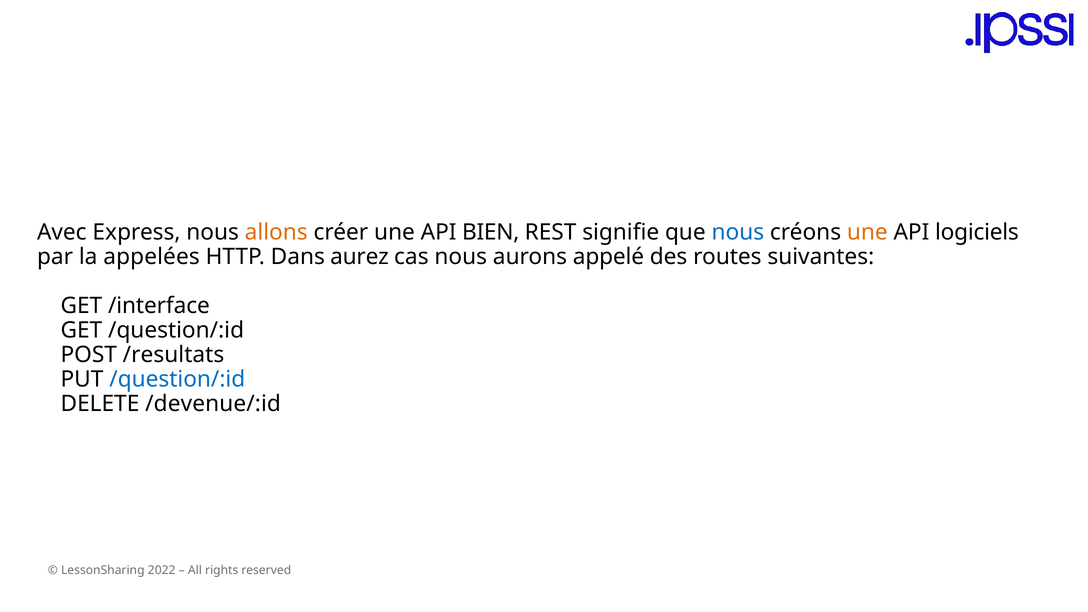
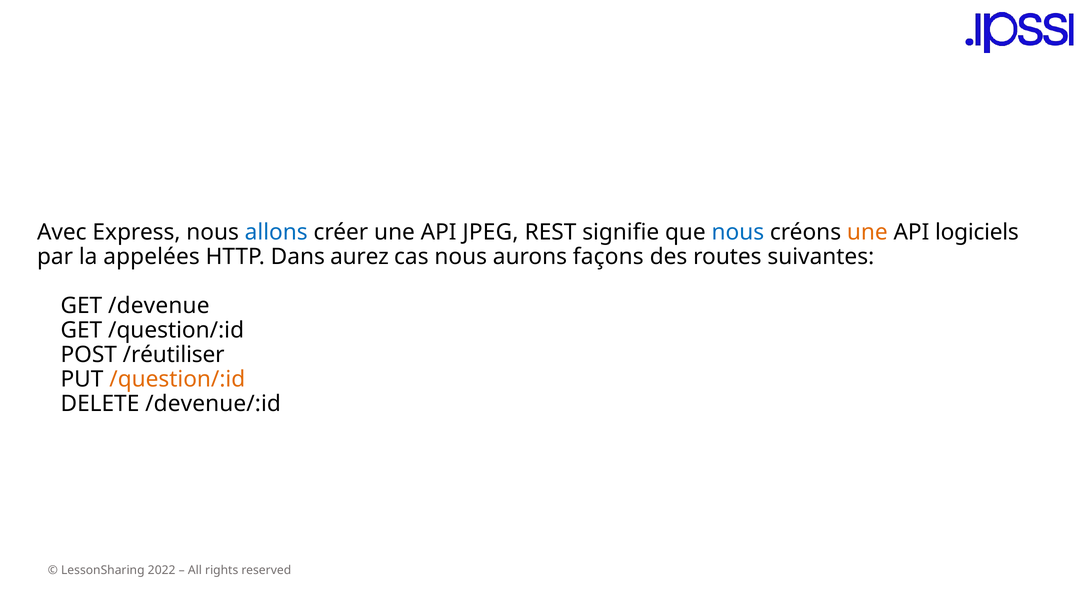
allons colour: orange -> blue (276, 232)
BIEN: BIEN -> JPEG (491, 232)
appelé: appelé -> façons (608, 257)
/interface: /interface -> /devenue (159, 306)
/resultats: /resultats -> /réutiliser (174, 355)
/question/:id colour: blue -> orange (177, 379)
